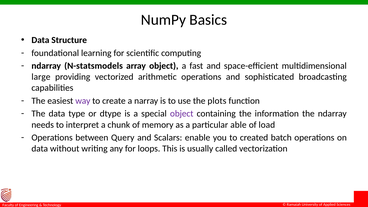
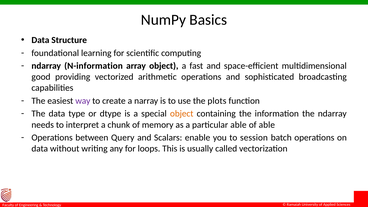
N-statsmodels: N-statsmodels -> N-information (94, 66)
large: large -> good (41, 77)
object colour: purple -> orange (182, 114)
of load: load -> able (267, 125)
created: created -> session (254, 138)
